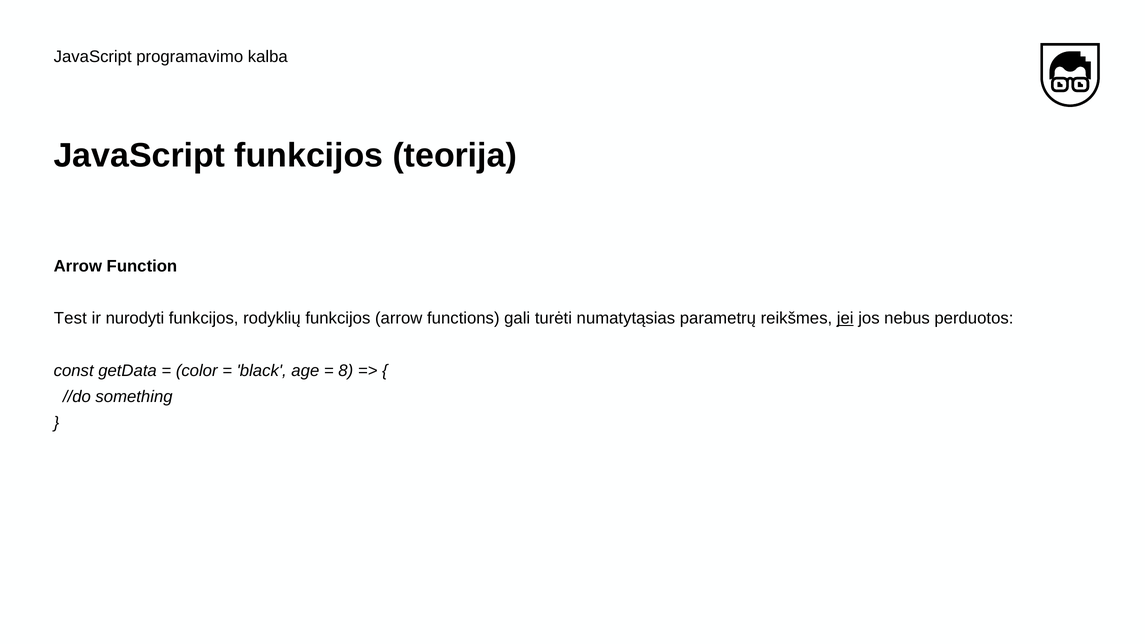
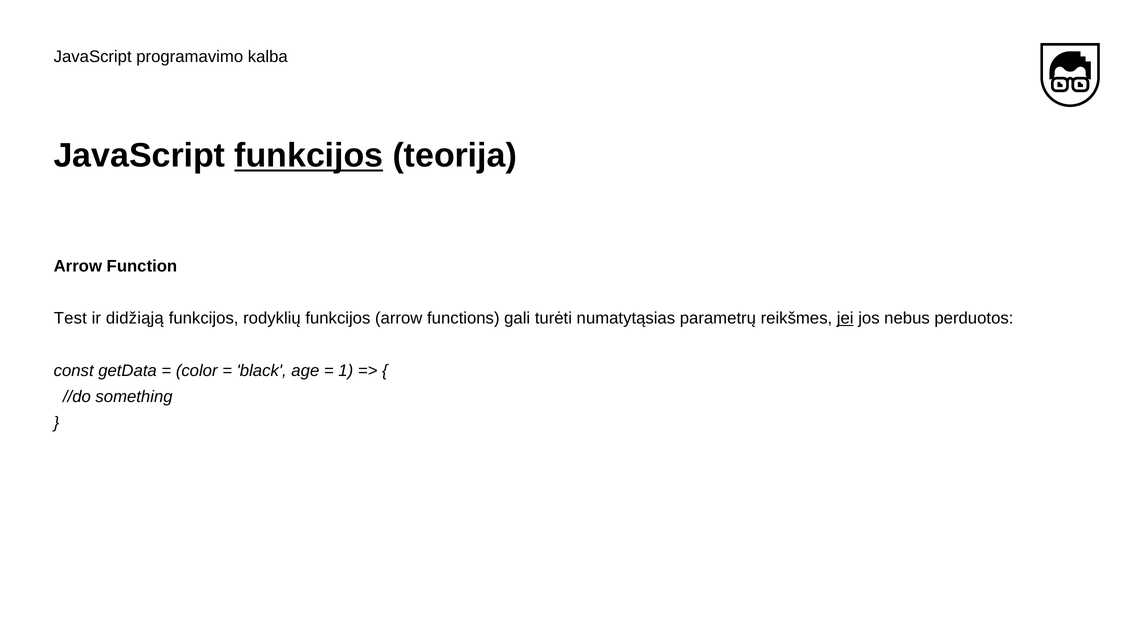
funkcijos underline: none -> present (309, 156)
nurodyti: nurodyti -> didžiąją (135, 319)
8: 8 -> 1 (346, 371)
